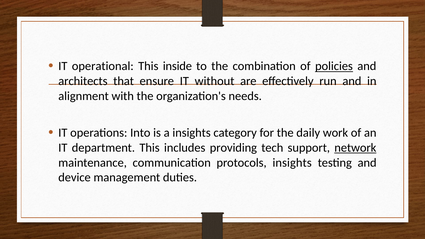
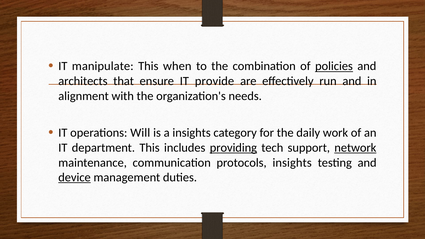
operational: operational -> manipulate (103, 66)
inside: inside -> when (177, 66)
without: without -> provide (215, 81)
Into: Into -> Will (140, 133)
providing underline: none -> present (233, 148)
device underline: none -> present (75, 178)
